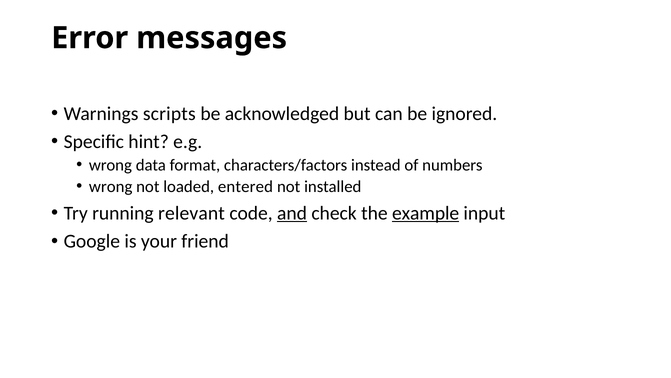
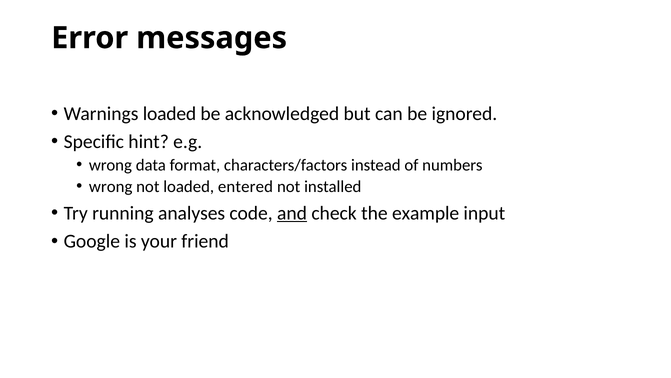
Warnings scripts: scripts -> loaded (170, 113)
relevant: relevant -> analyses (192, 213)
example underline: present -> none (426, 213)
